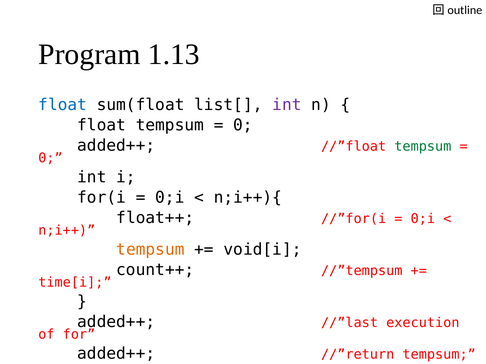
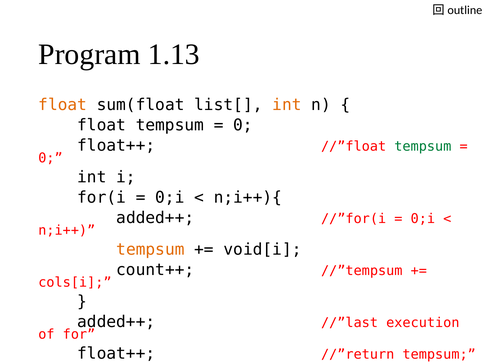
float colour: blue -> orange (63, 105)
int colour: purple -> orange (287, 105)
added++: added++ -> float++ (116, 146)
float++: float++ -> added++ (155, 218)
time[i: time[i -> cols[i (75, 283)
added++: added++ -> float++ (116, 354)
